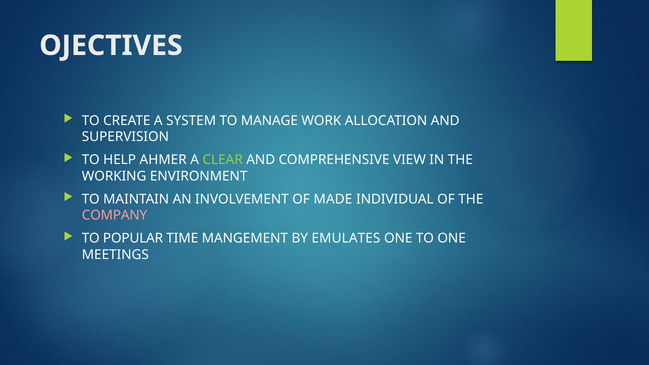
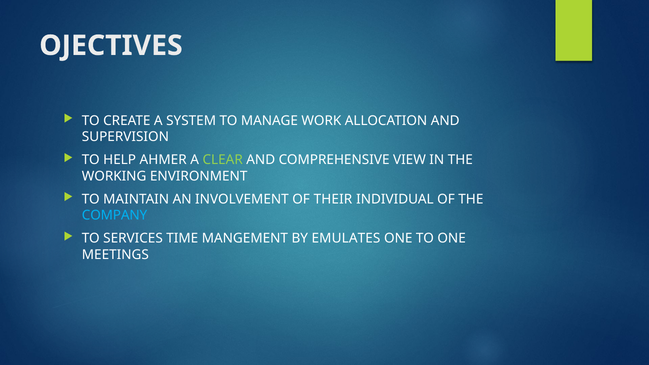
MADE: MADE -> THEIR (333, 199)
COMPANY colour: pink -> light blue (115, 215)
POPULAR: POPULAR -> SERVICES (133, 238)
